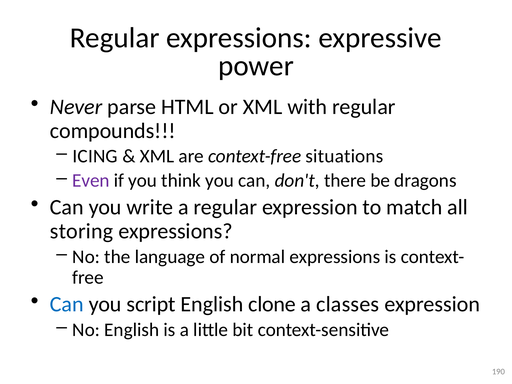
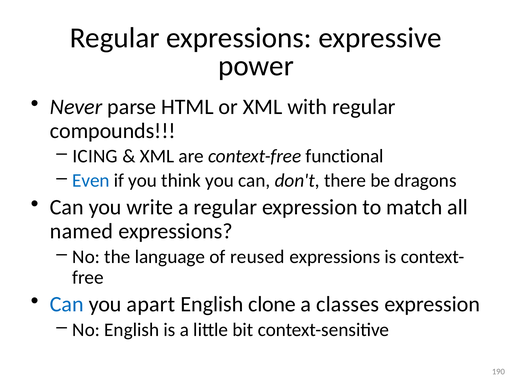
situations: situations -> functional (345, 156)
Even colour: purple -> blue (91, 181)
storing: storing -> named (82, 231)
normal: normal -> reused (257, 257)
script: script -> apart (151, 304)
